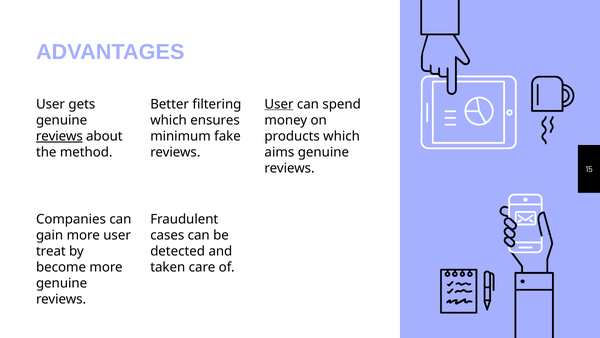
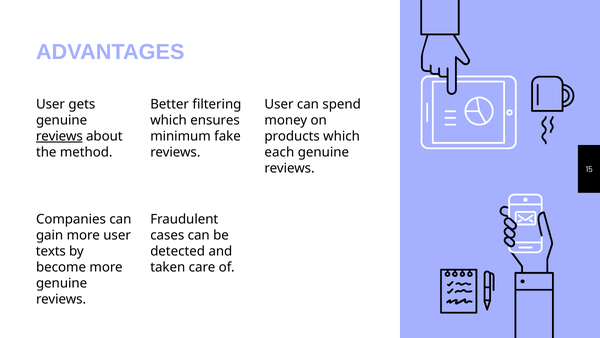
User underline: present -> none (279, 104)
aims: aims -> each (279, 152)
treat: treat -> texts (51, 251)
